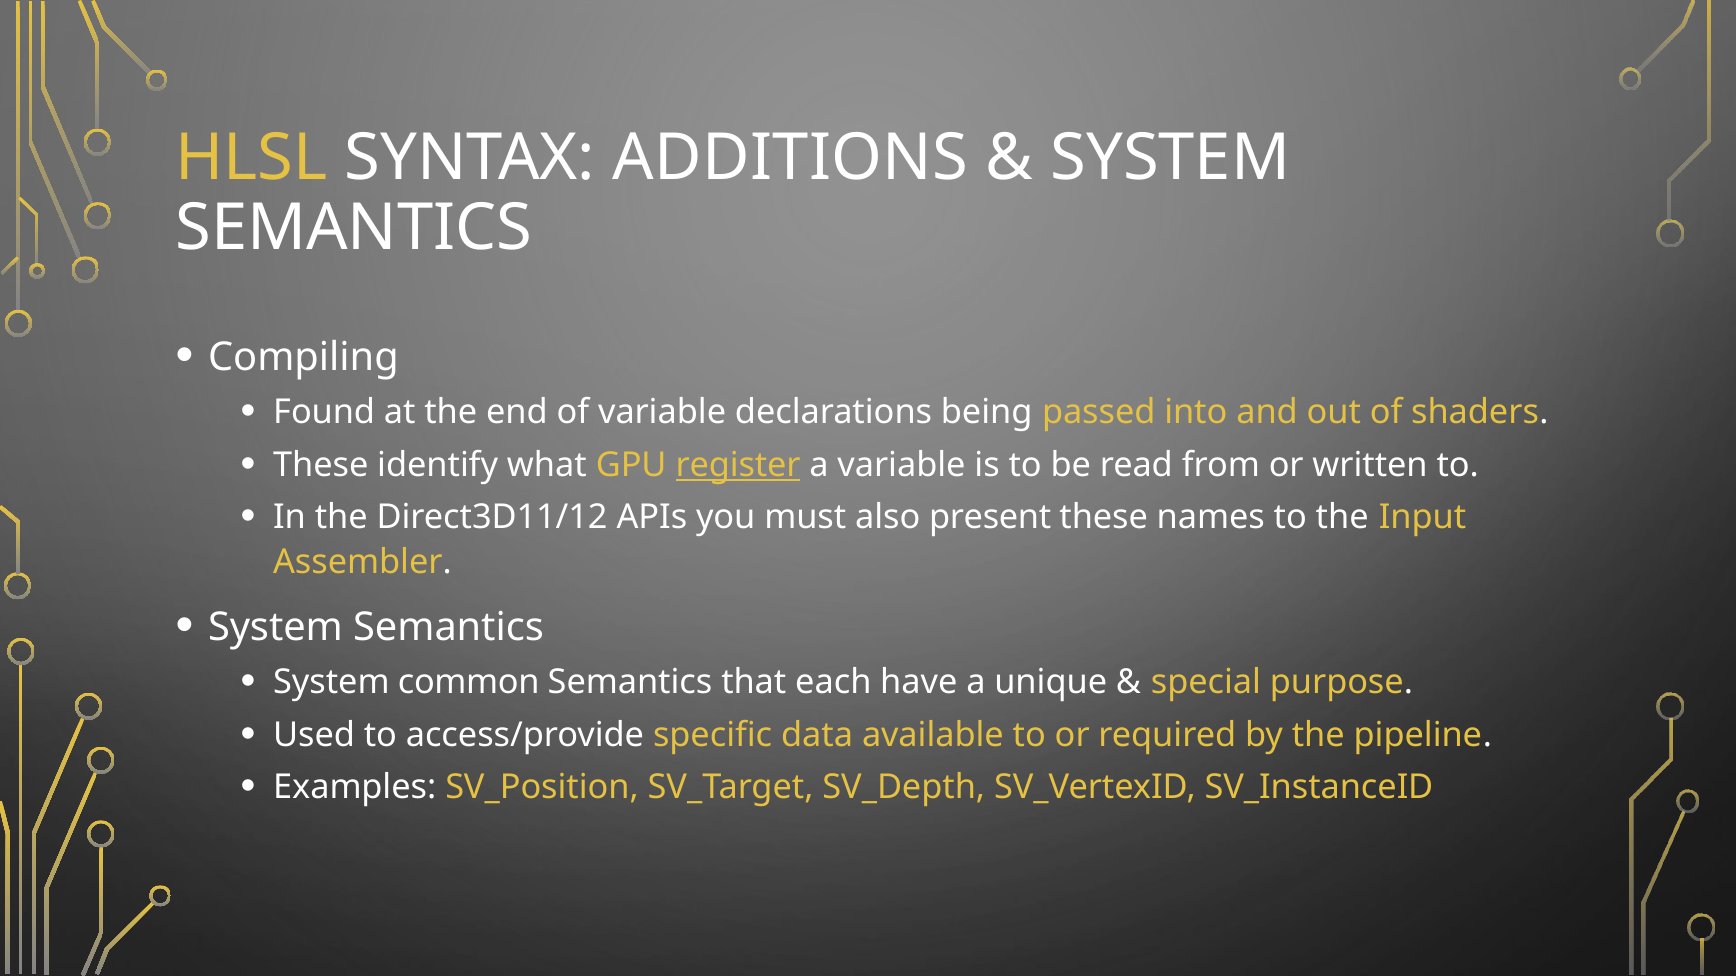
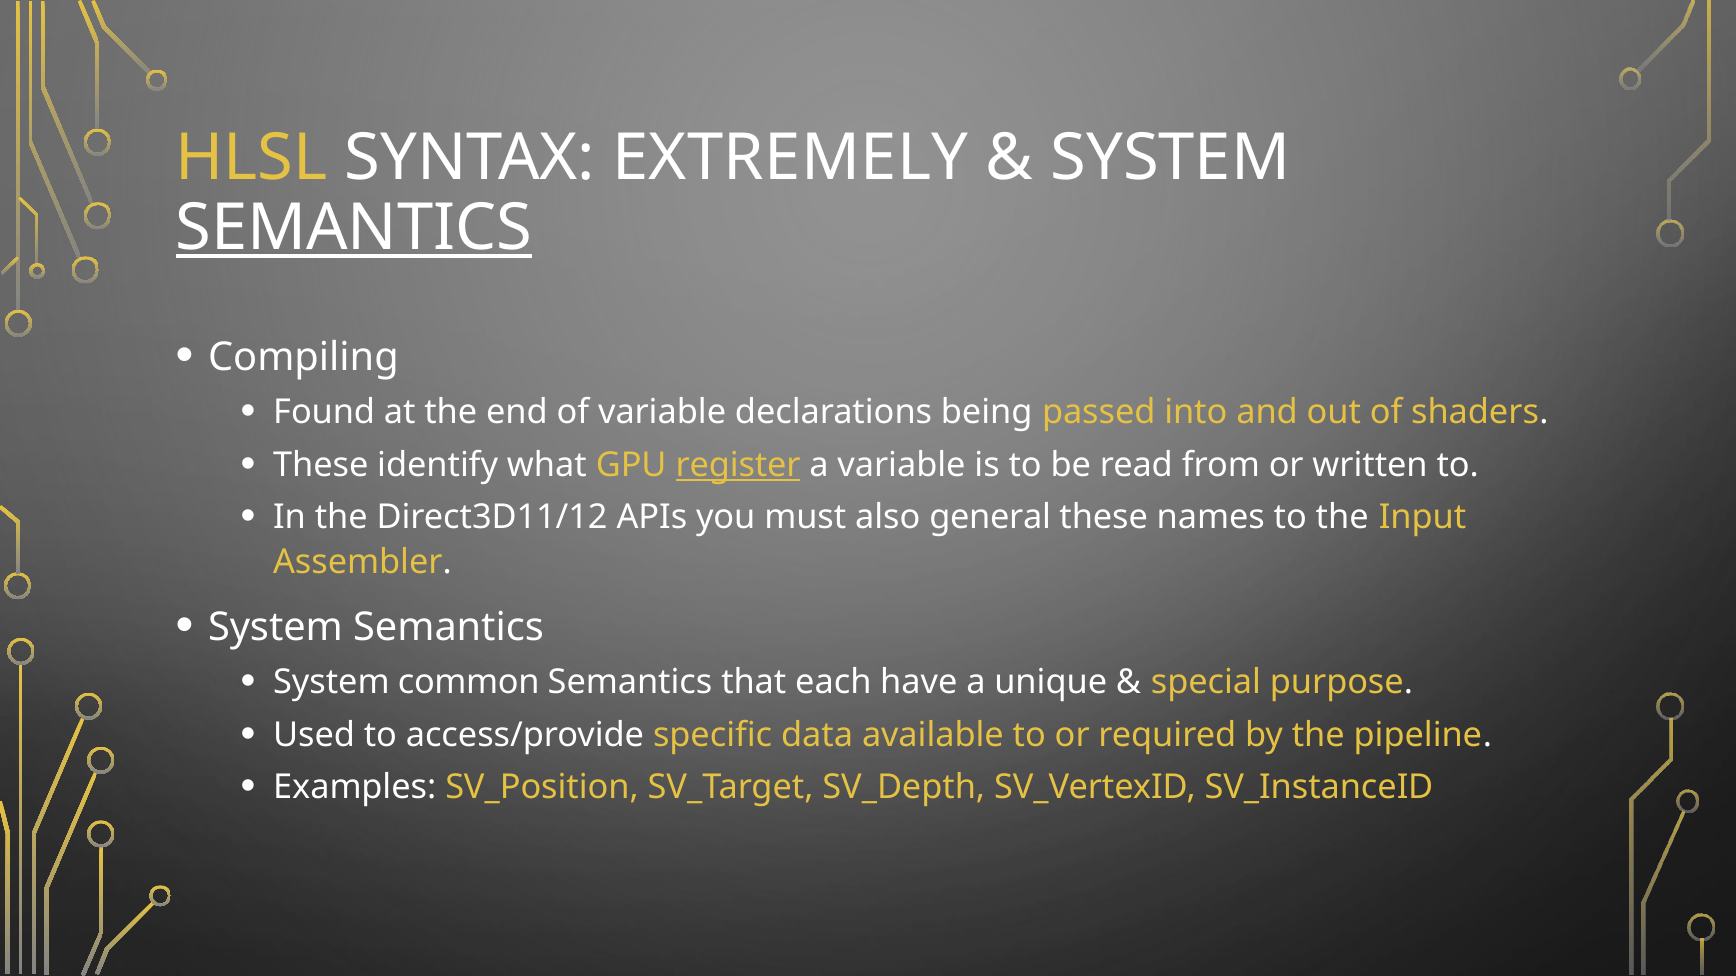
ADDITIONS: ADDITIONS -> EXTREMELY (790, 158)
SEMANTICS underline: none -> present (354, 228)
present: present -> general (990, 518)
